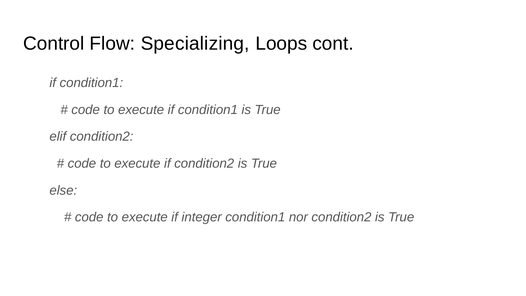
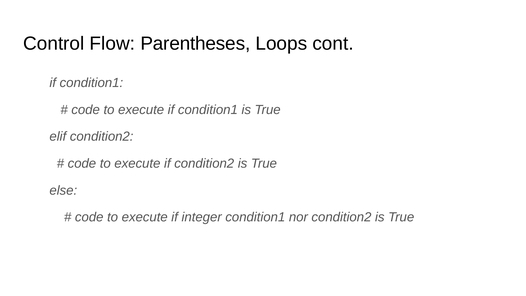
Specializing: Specializing -> Parentheses (195, 44)
